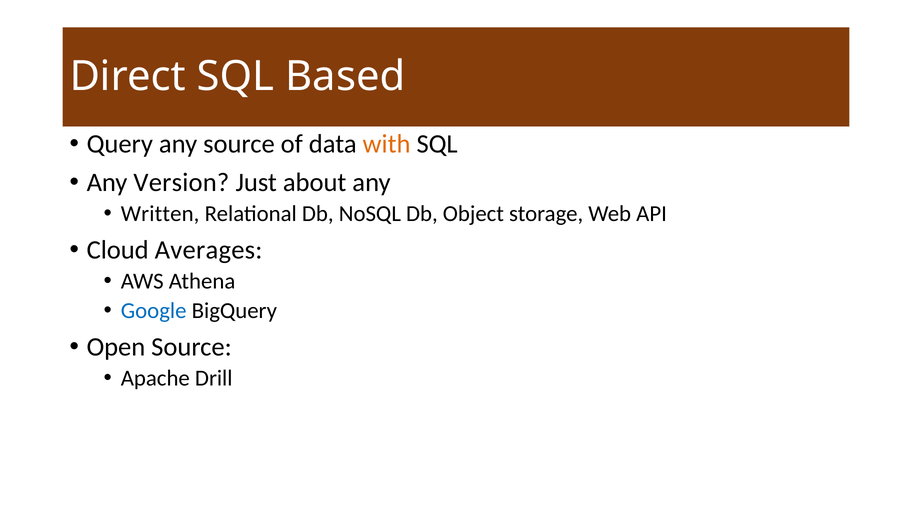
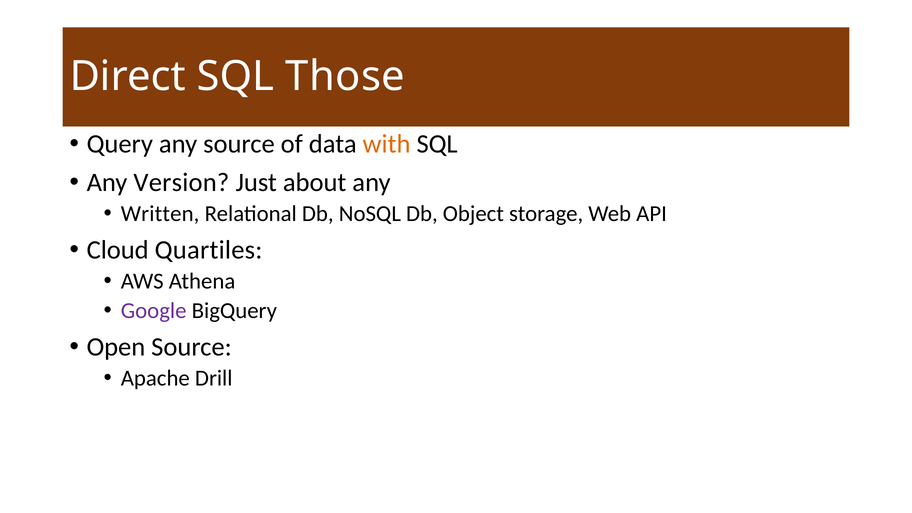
Based: Based -> Those (345, 77)
Averages: Averages -> Quartiles (209, 250)
Google colour: blue -> purple (154, 311)
